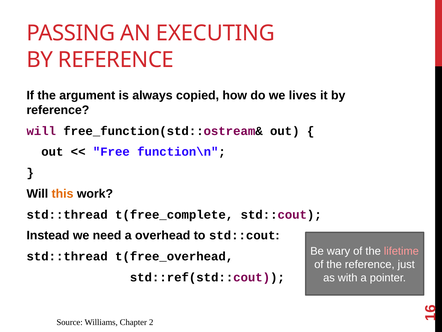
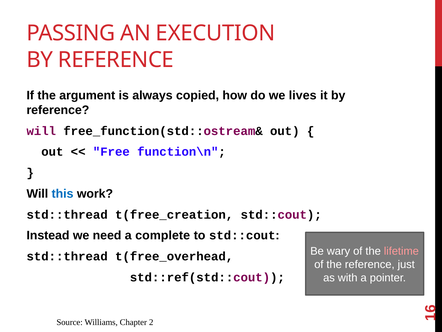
EXECUTING: EXECUTING -> EXECUTION (216, 33)
this colour: orange -> blue (63, 193)
t(free_complete: t(free_complete -> t(free_creation (174, 214)
overhead: overhead -> complete (163, 235)
